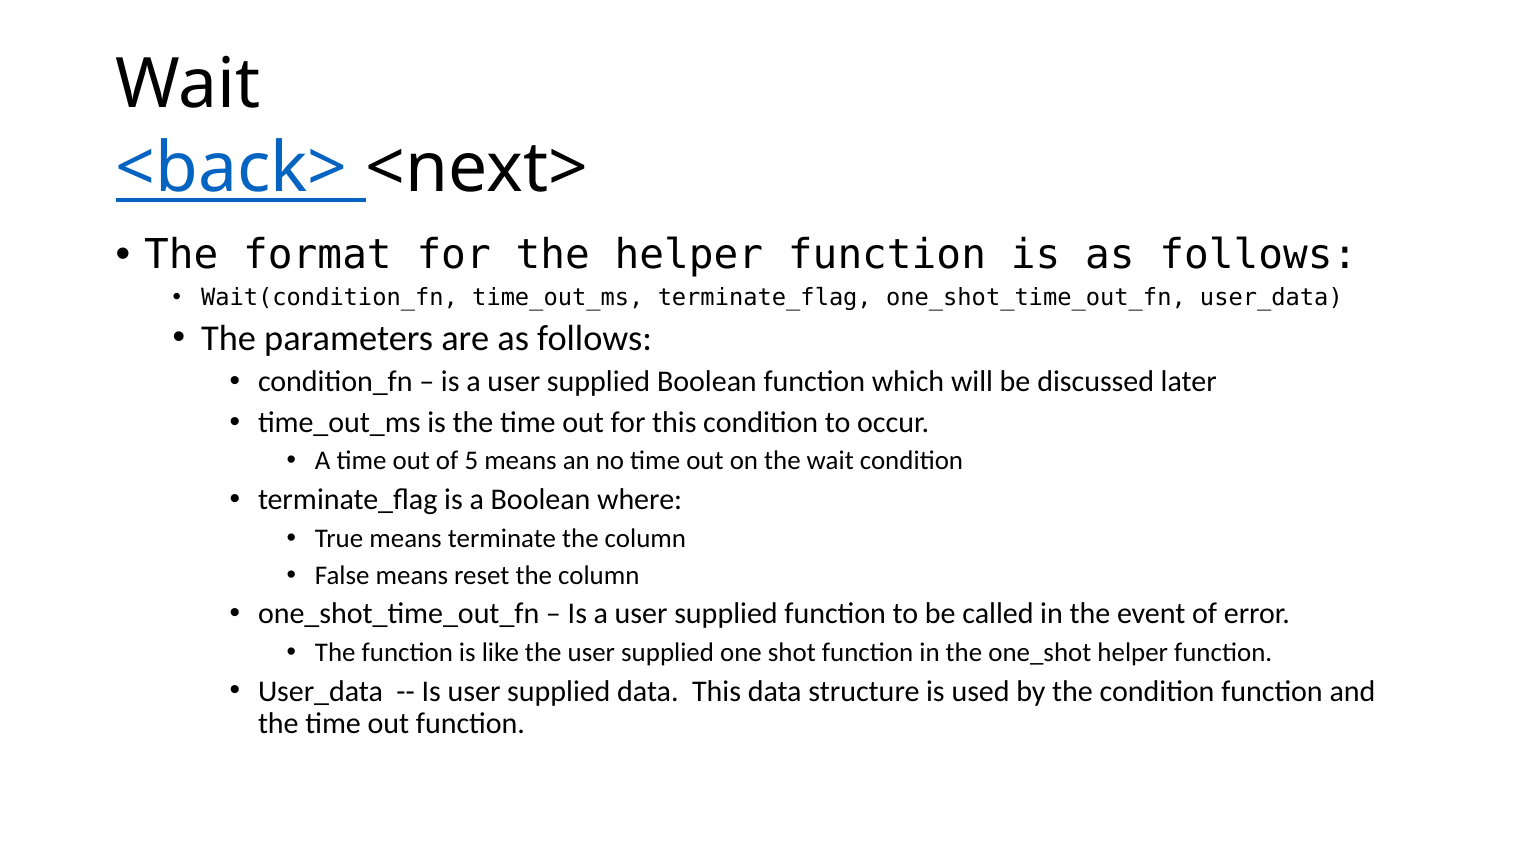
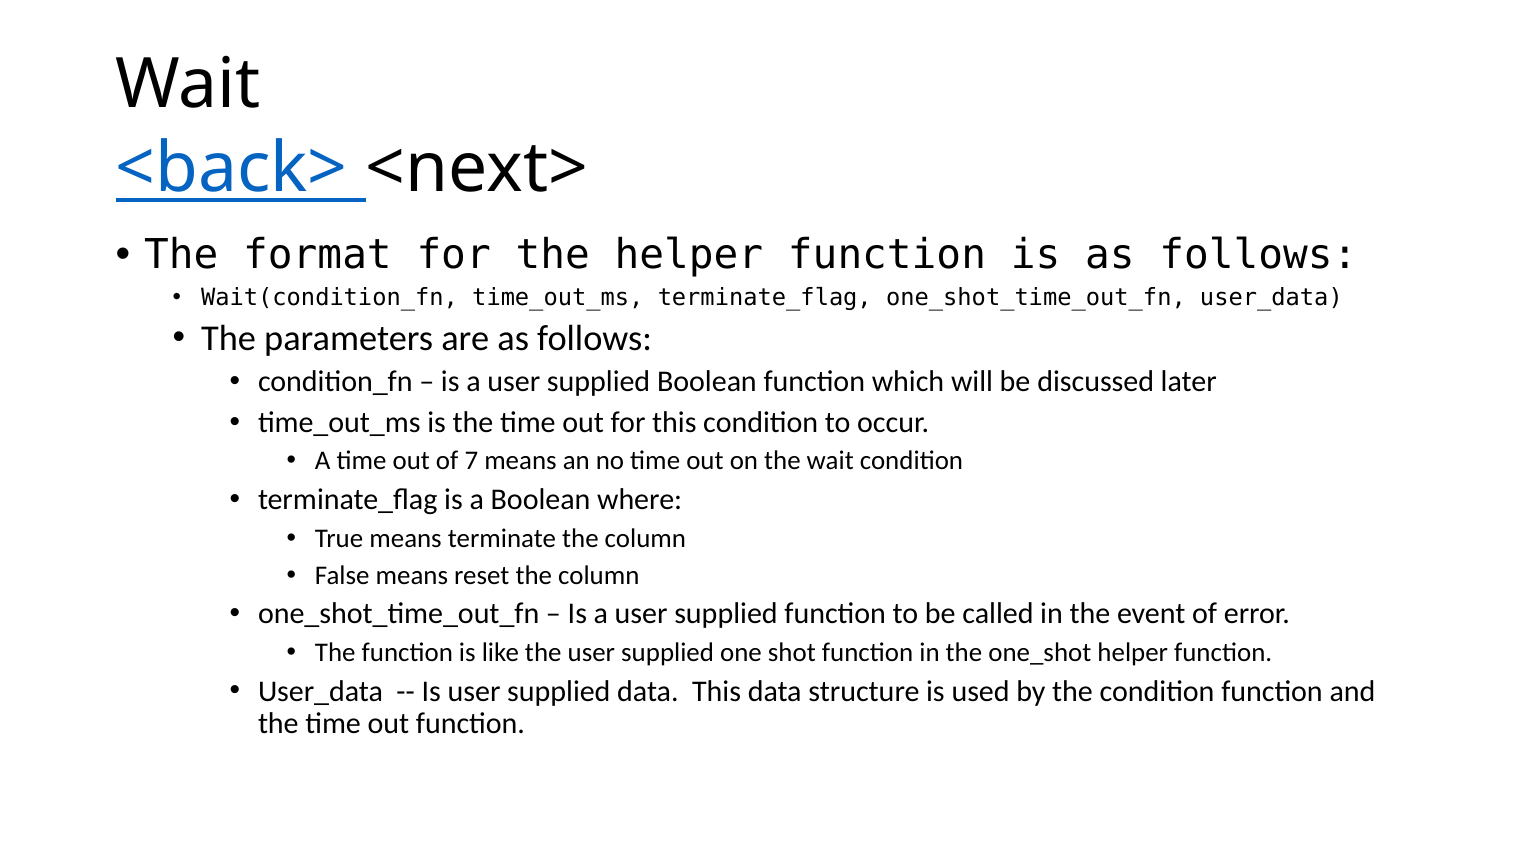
5: 5 -> 7 (471, 461)
